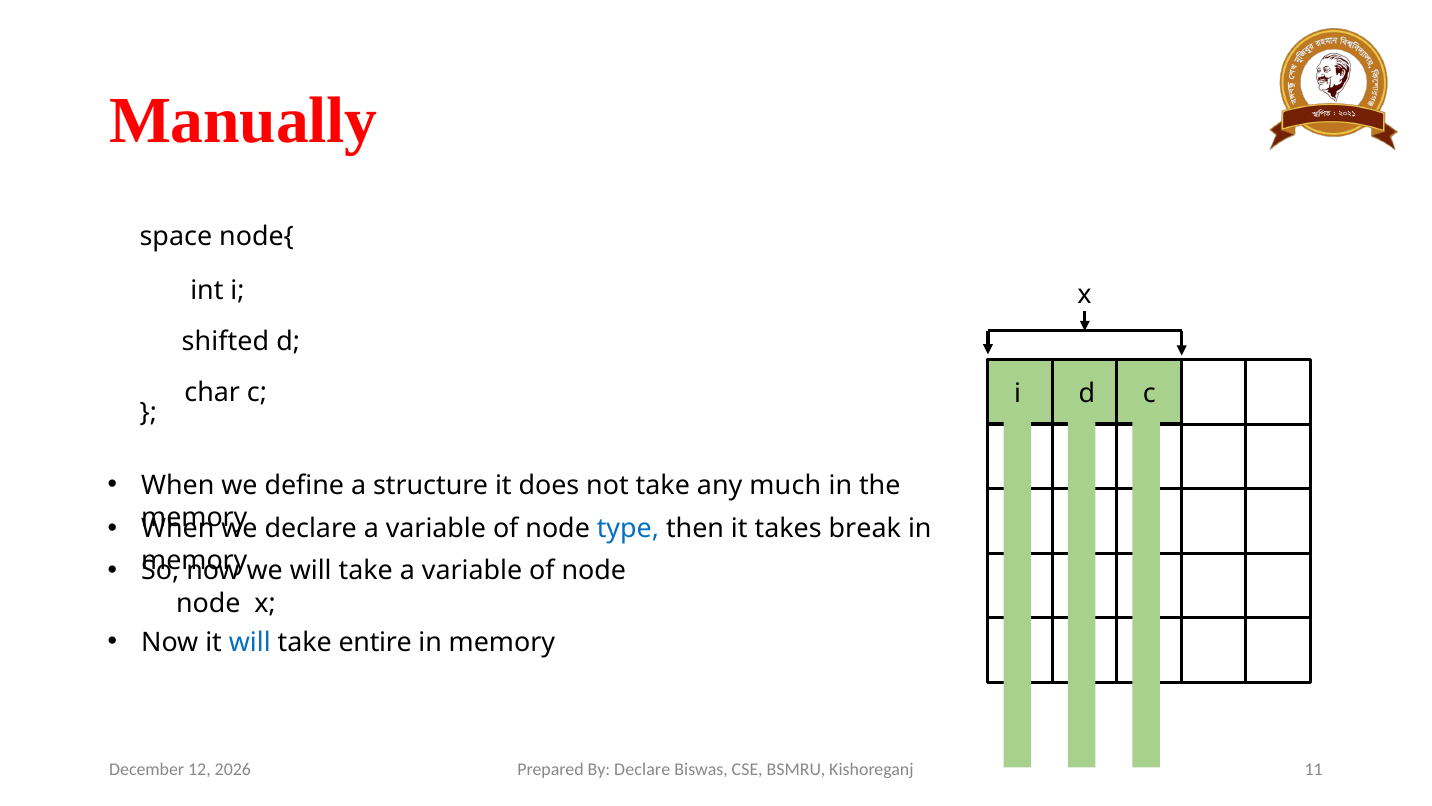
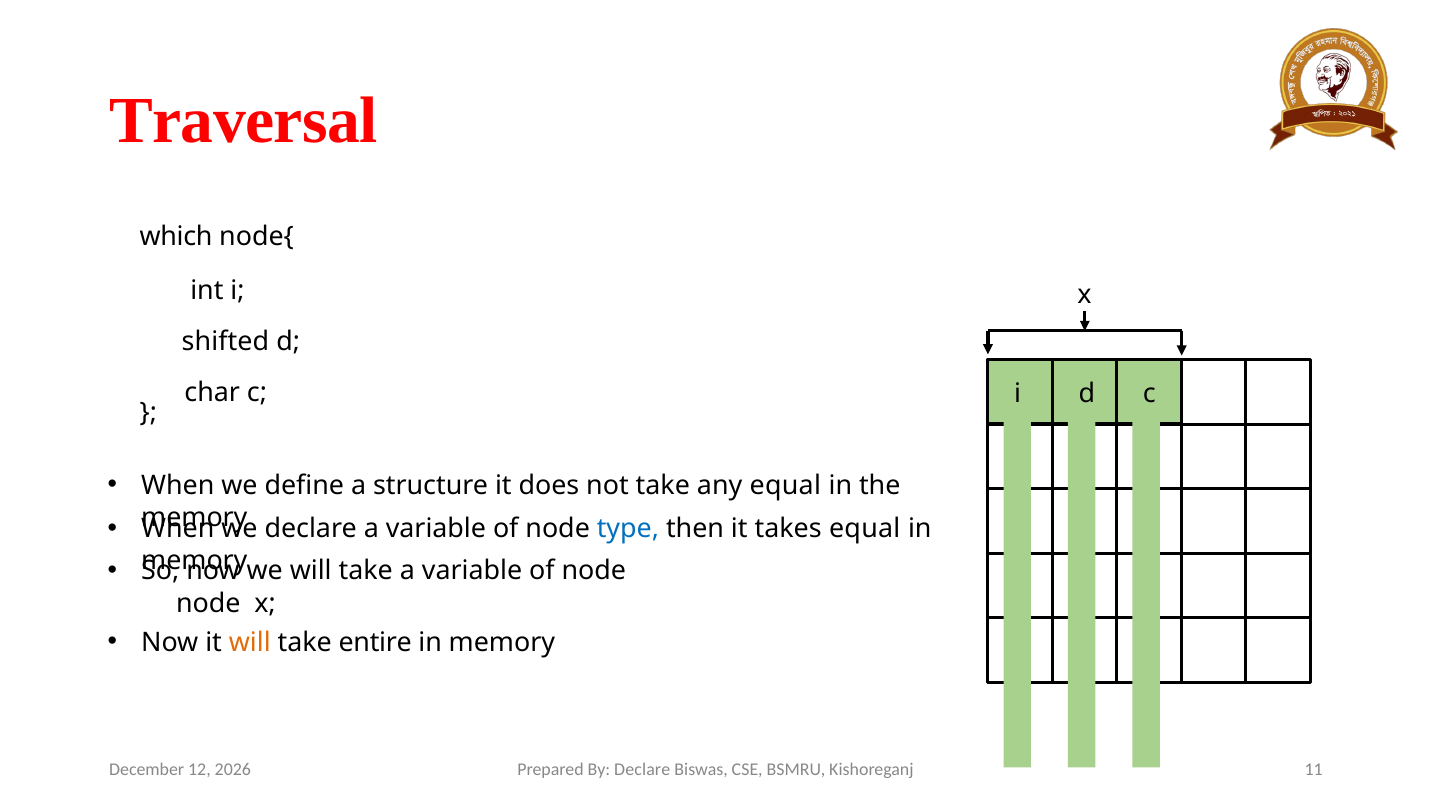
Manually: Manually -> Traversal (244, 120)
space: space -> which (176, 237)
any much: much -> equal (785, 485)
takes break: break -> equal (865, 528)
will colour: blue -> orange (250, 642)
